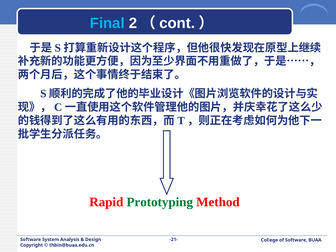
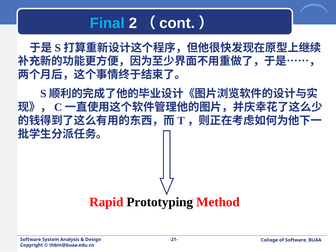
Prototyping colour: green -> black (160, 202)
